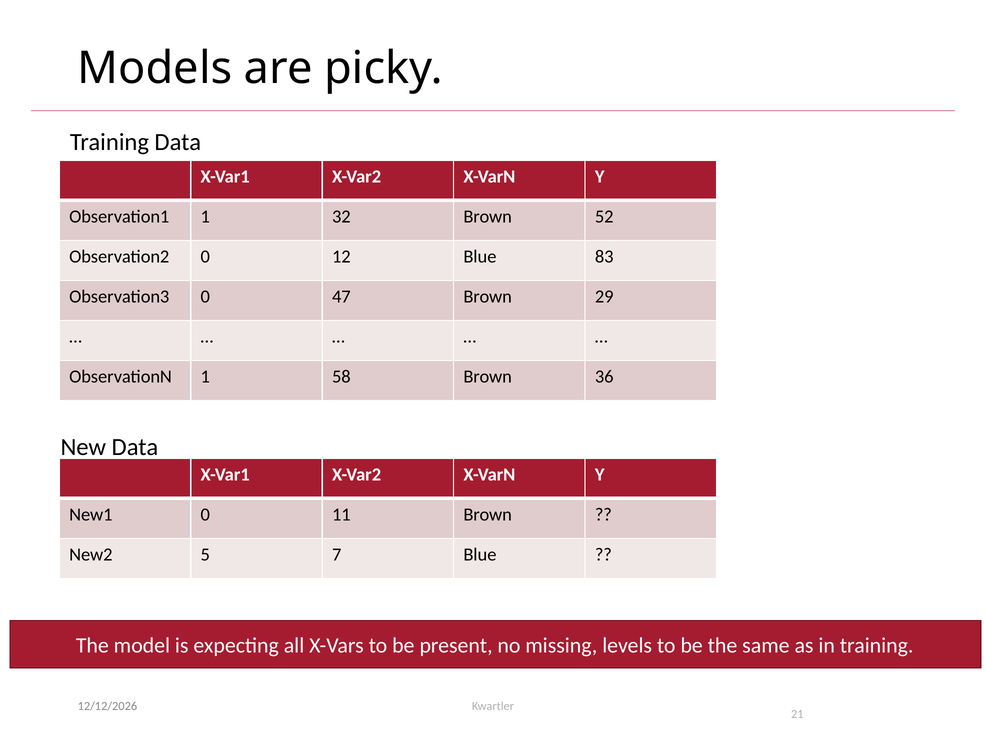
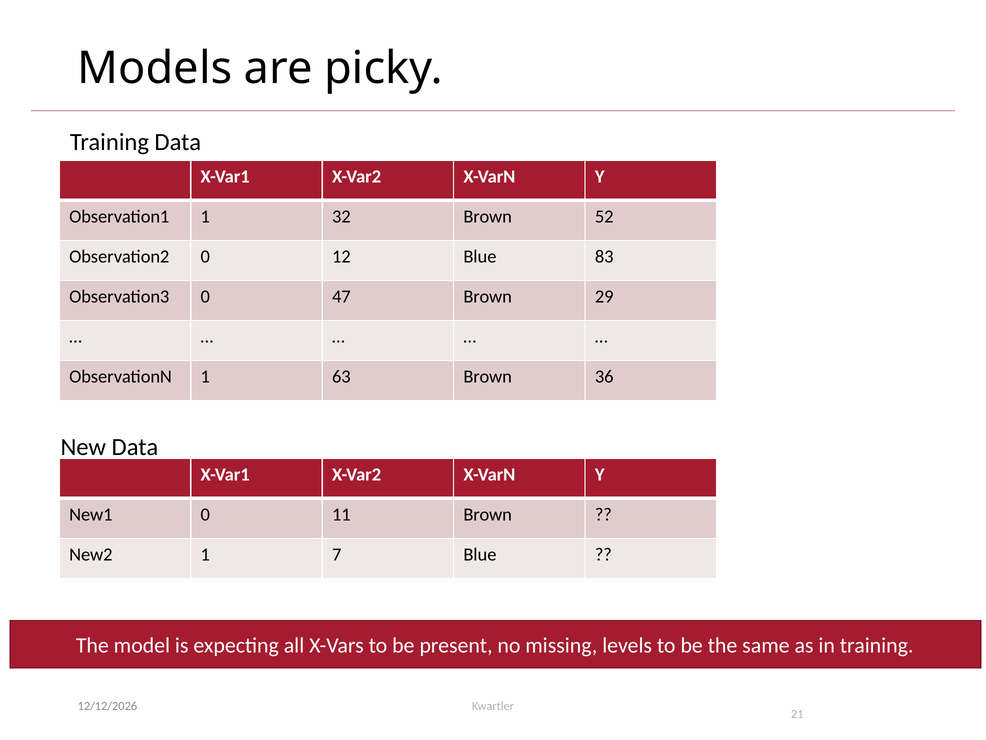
58: 58 -> 63 (341, 377)
New2 5: 5 -> 1 (205, 554)
